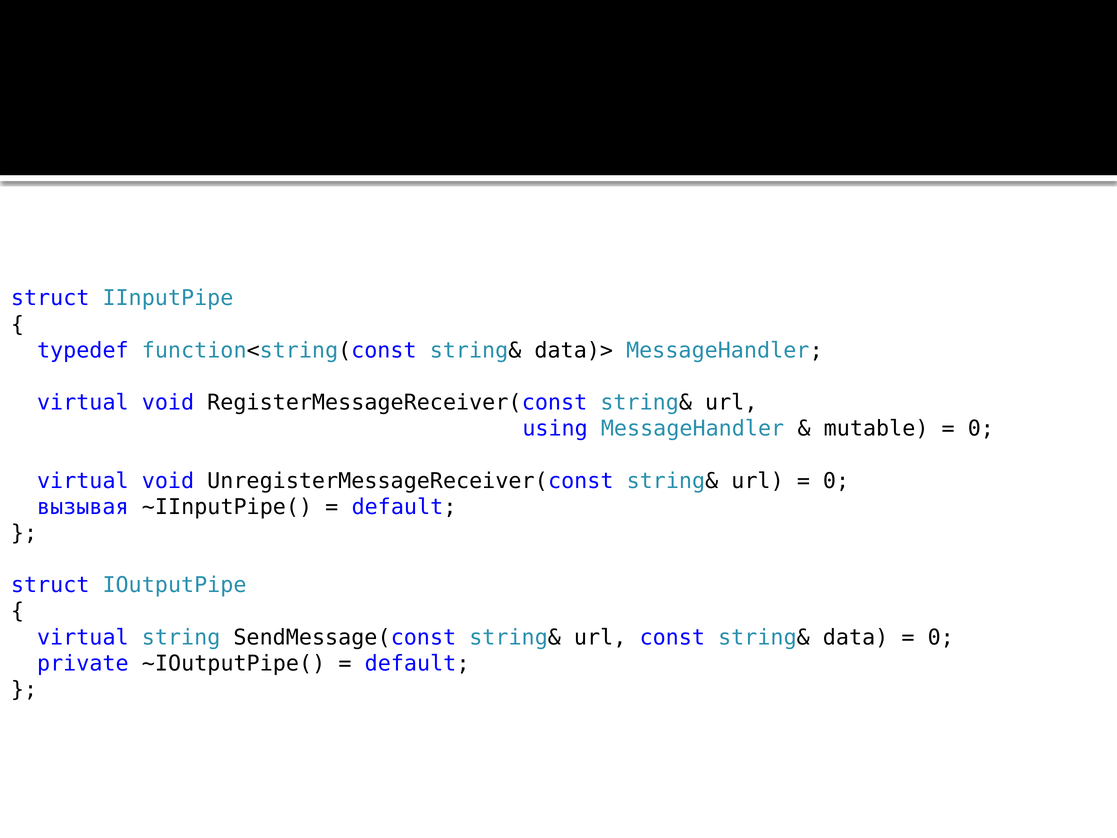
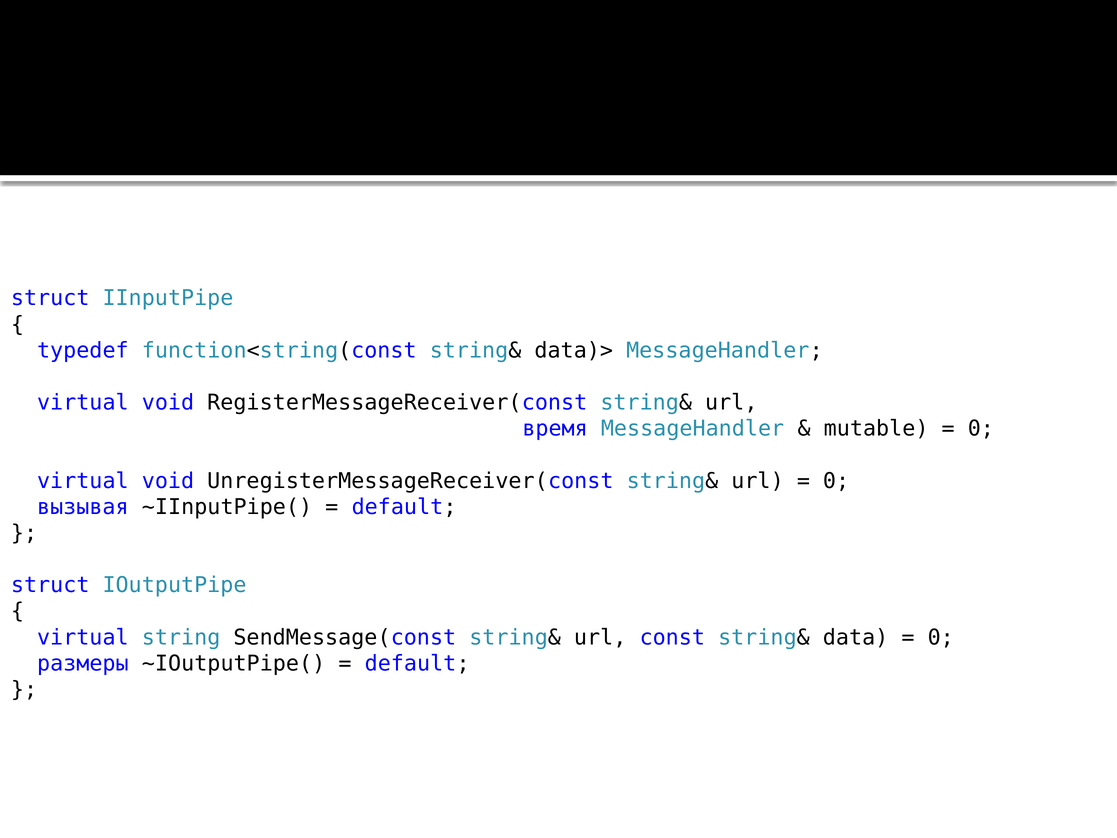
using: using -> время (555, 429)
private: private -> размеры (83, 663)
